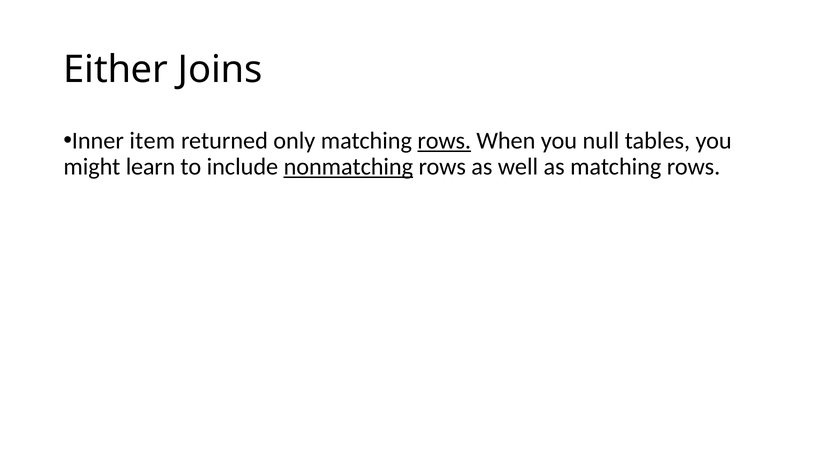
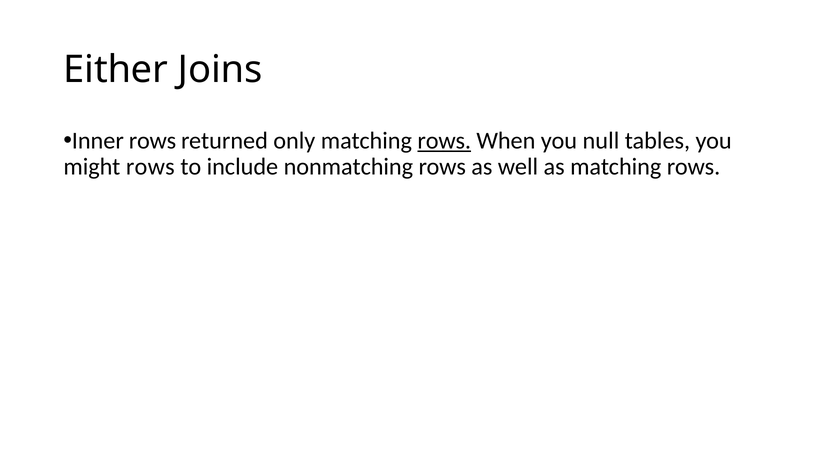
Inner item: item -> rows (153, 141)
might learn: learn -> rows (150, 167)
nonmatching underline: present -> none (348, 167)
